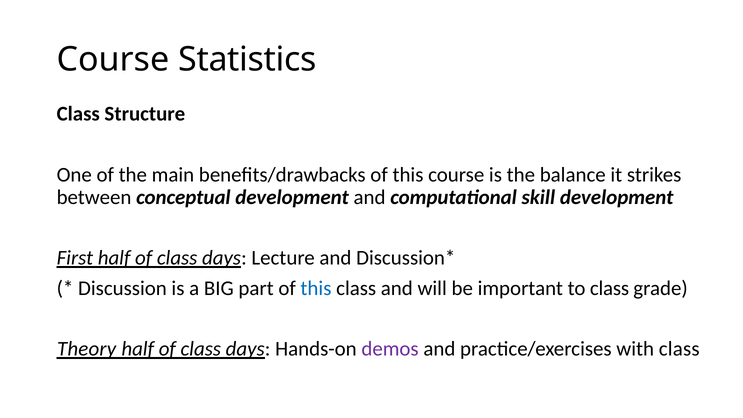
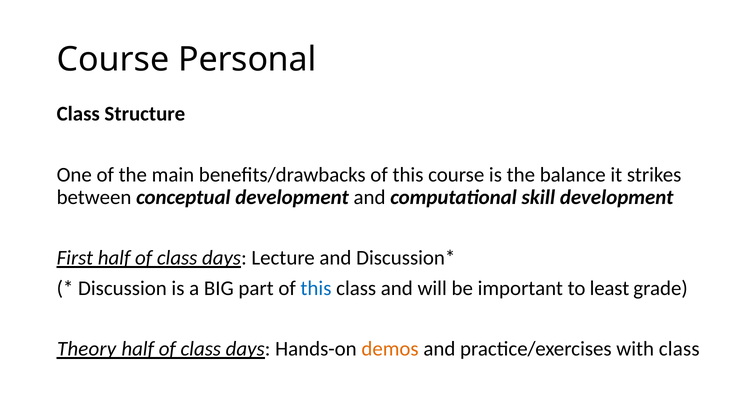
Statistics: Statistics -> Personal (247, 59)
to class: class -> least (609, 288)
demos colour: purple -> orange (390, 349)
